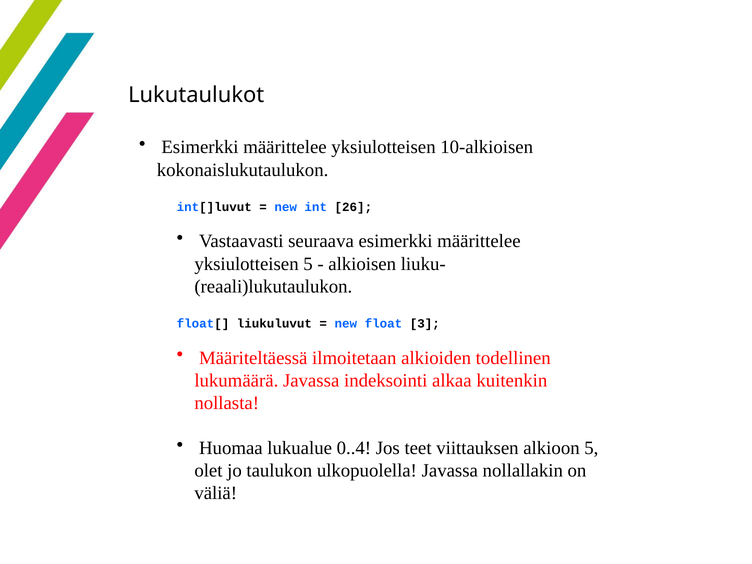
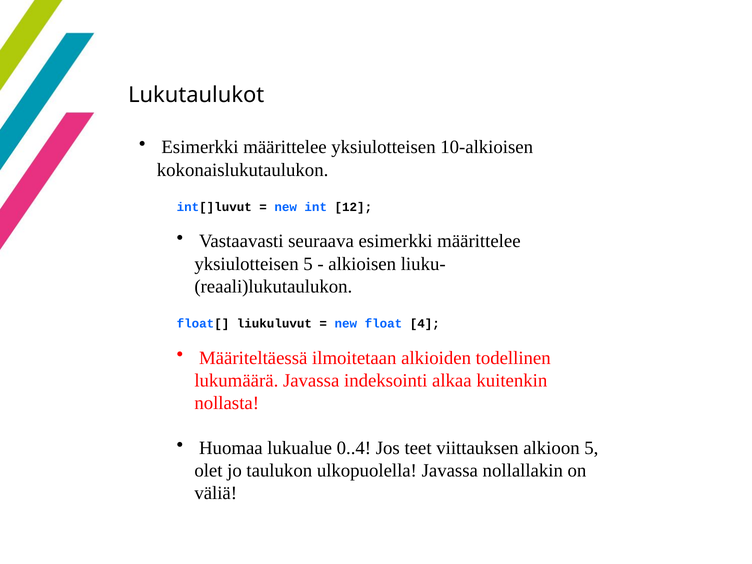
26: 26 -> 12 (353, 207)
3: 3 -> 4 (425, 324)
